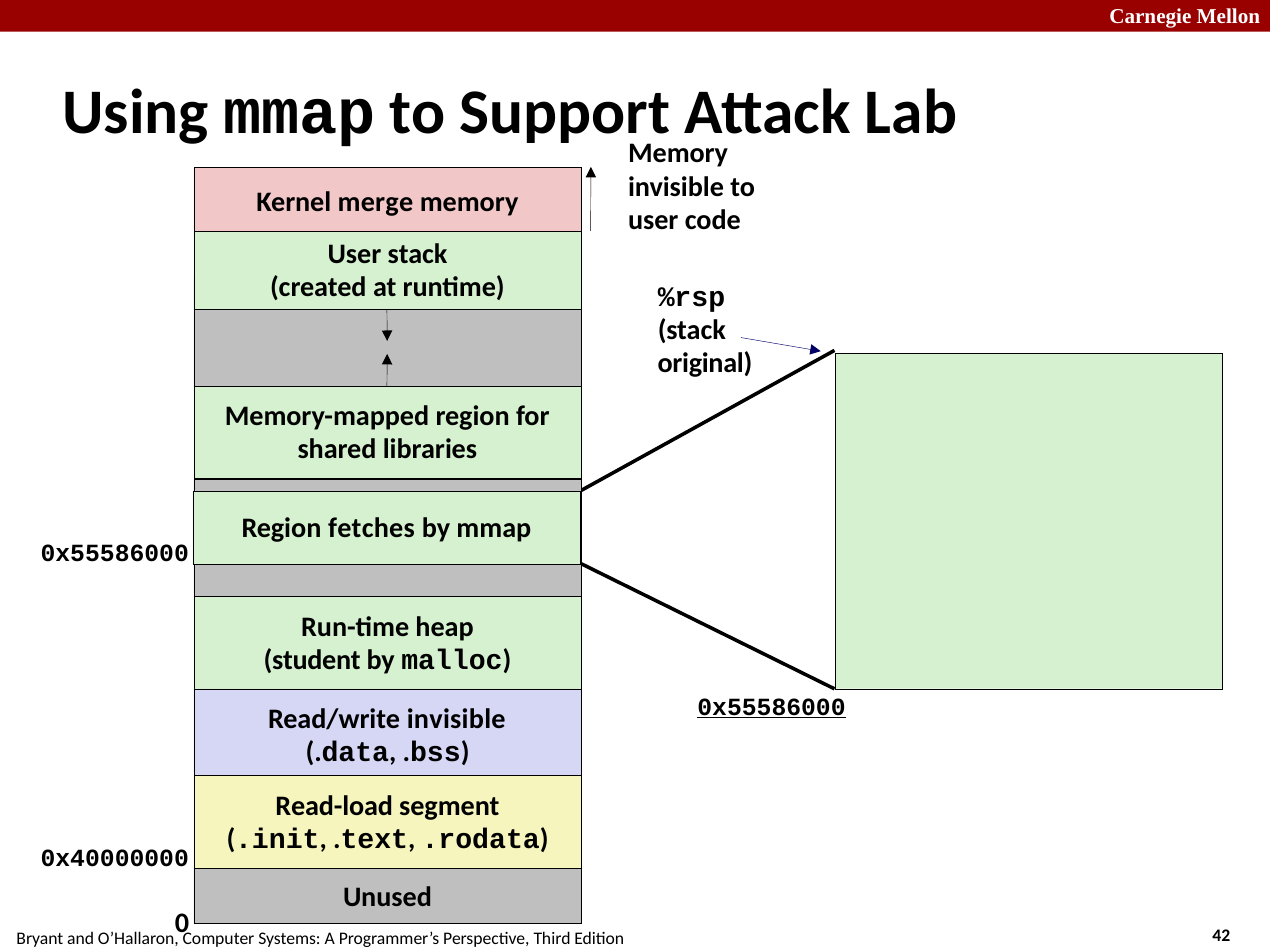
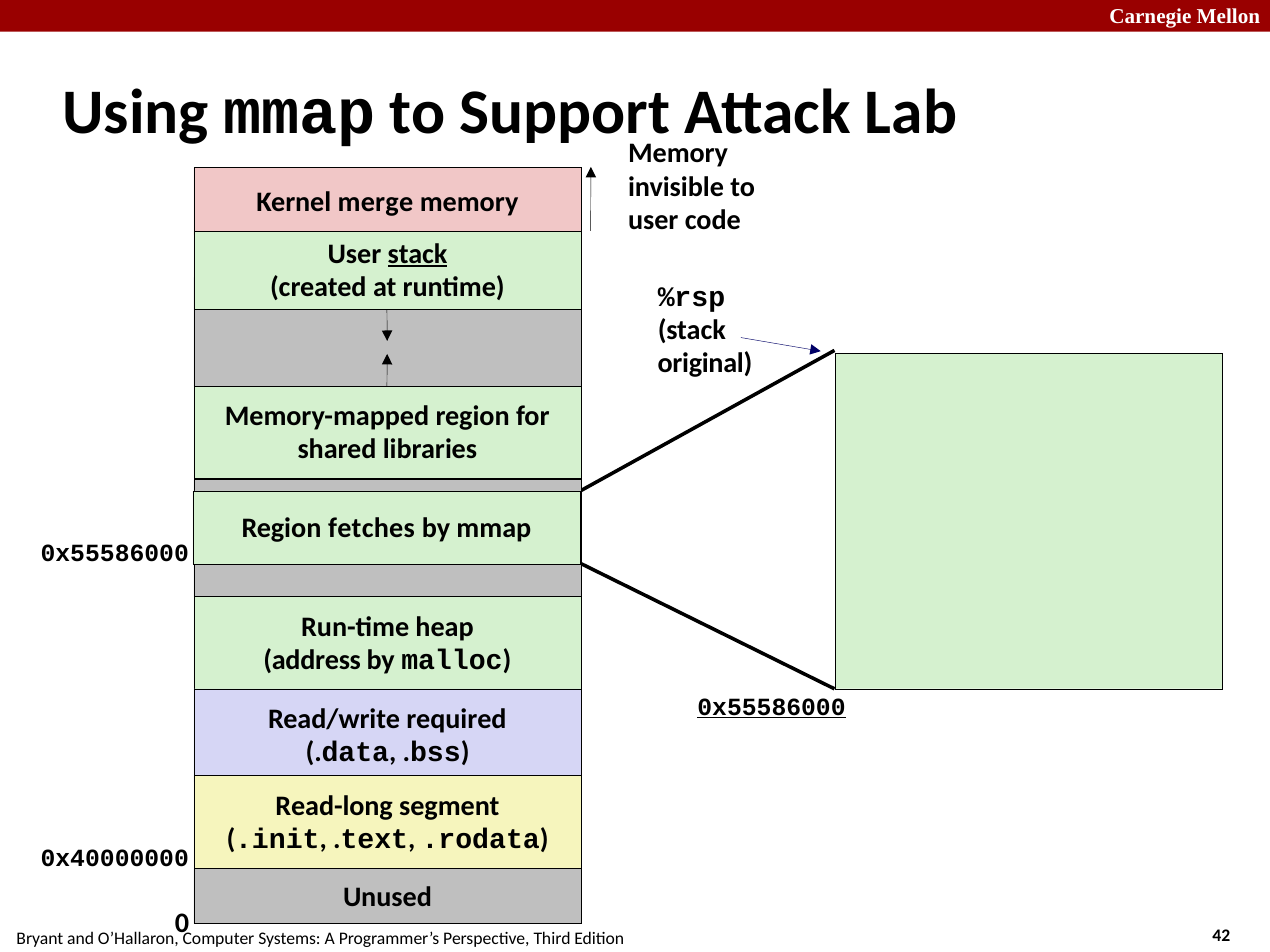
stack underline: none -> present (418, 254)
student: student -> address (312, 660)
Read/write invisible: invisible -> required (456, 720)
Read-load: Read-load -> Read-long (334, 807)
